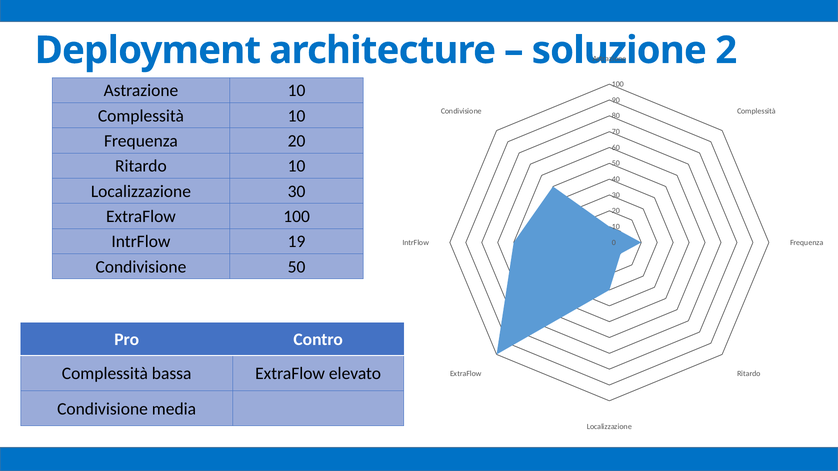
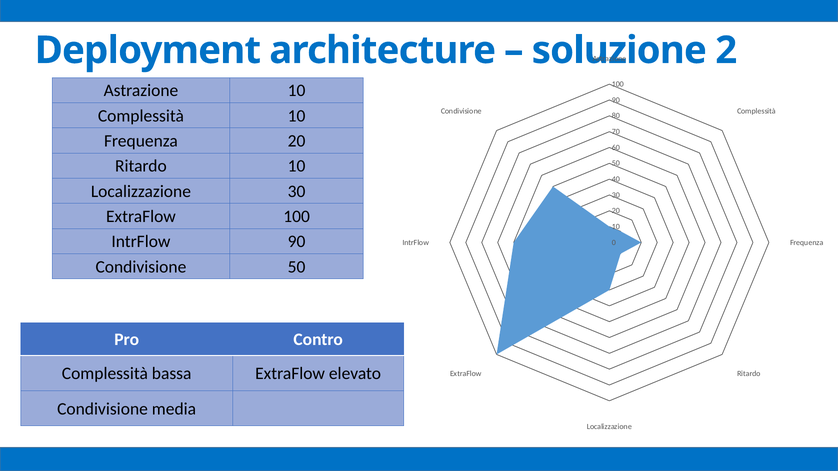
IntrFlow 19: 19 -> 90 (297, 242)
